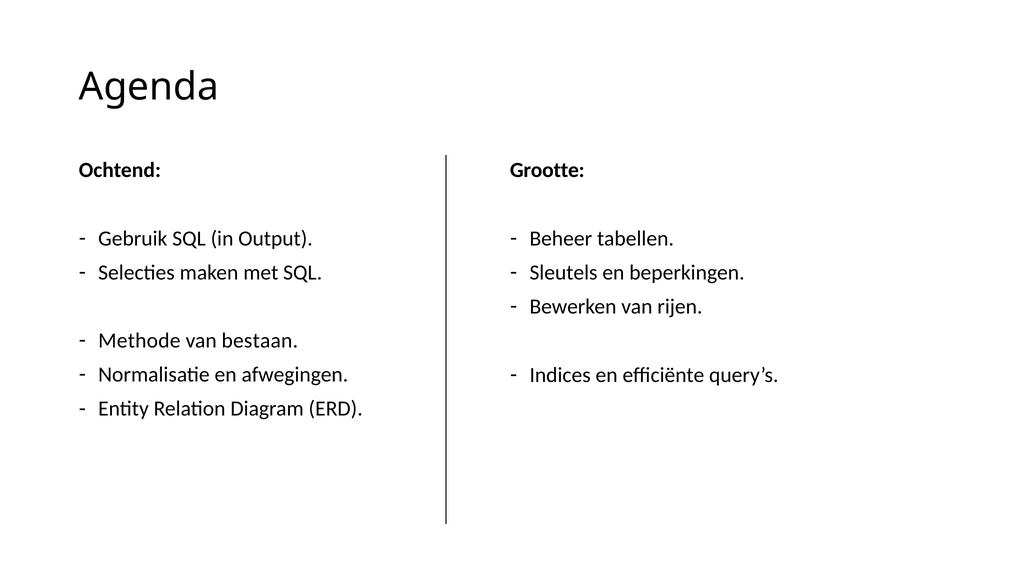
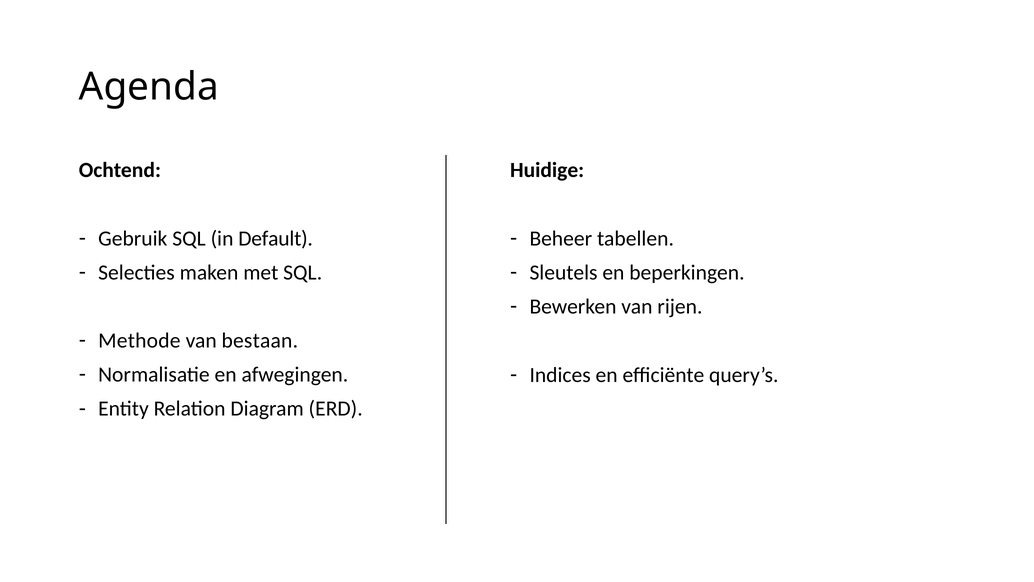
Grootte: Grootte -> Huidige (547, 170)
Output: Output -> Default (276, 238)
